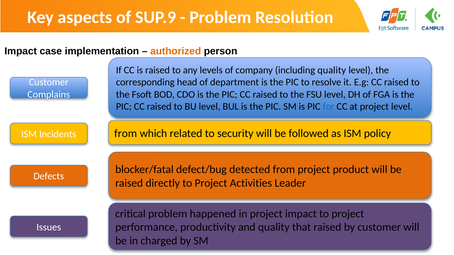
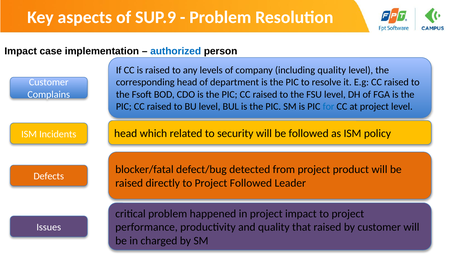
authorized colour: orange -> blue (176, 51)
from: from -> head (126, 134)
Project Activities: Activities -> Followed (251, 183)
